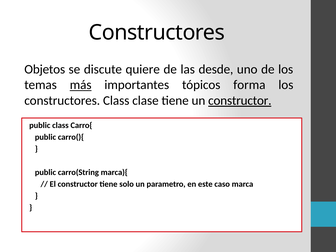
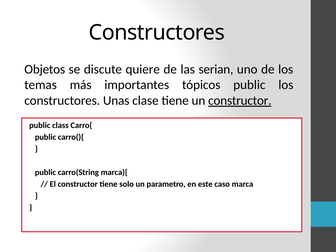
desde: desde -> serian (216, 69)
más underline: present -> none (81, 85)
tópicos forma: forma -> public (249, 85)
constructores Class: Class -> Unas (116, 101)
